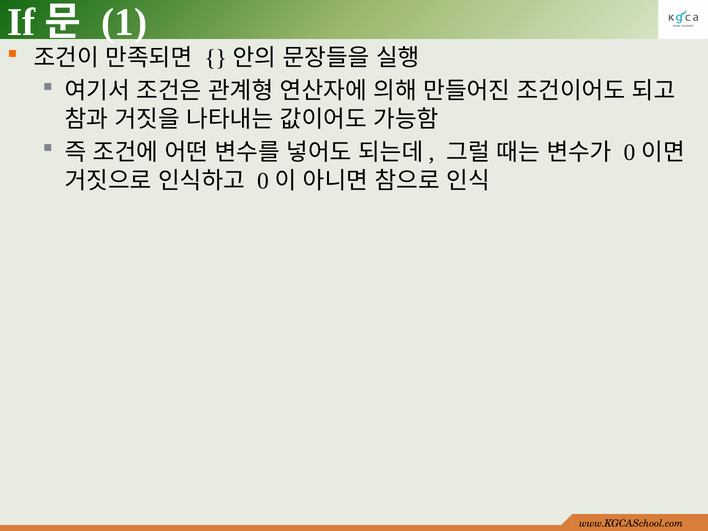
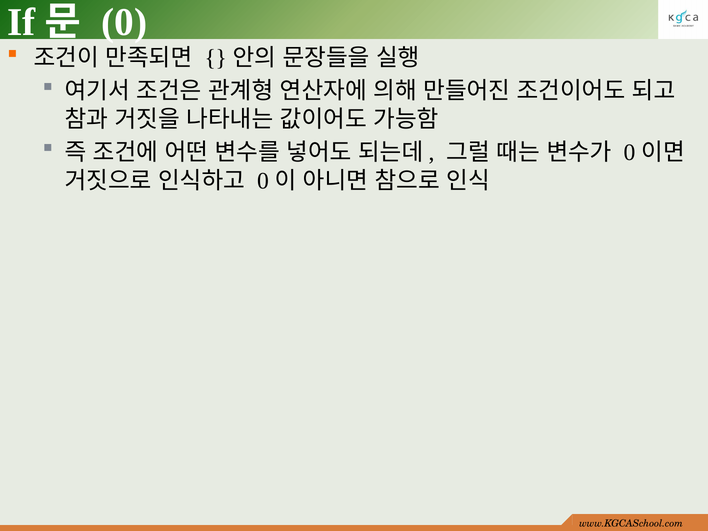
1: 1 -> 0 (124, 22)
